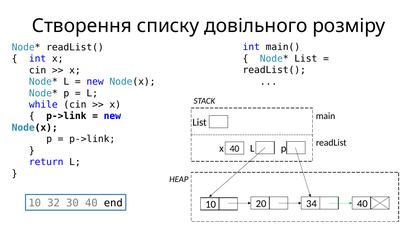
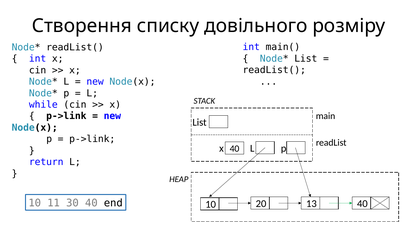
32: 32 -> 11 (54, 203)
34: 34 -> 13 (311, 204)
